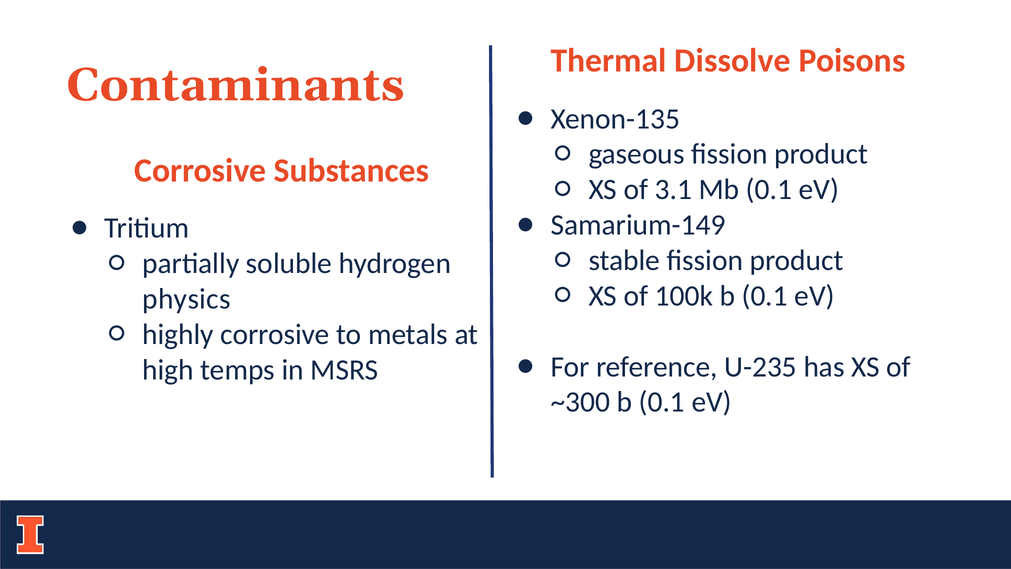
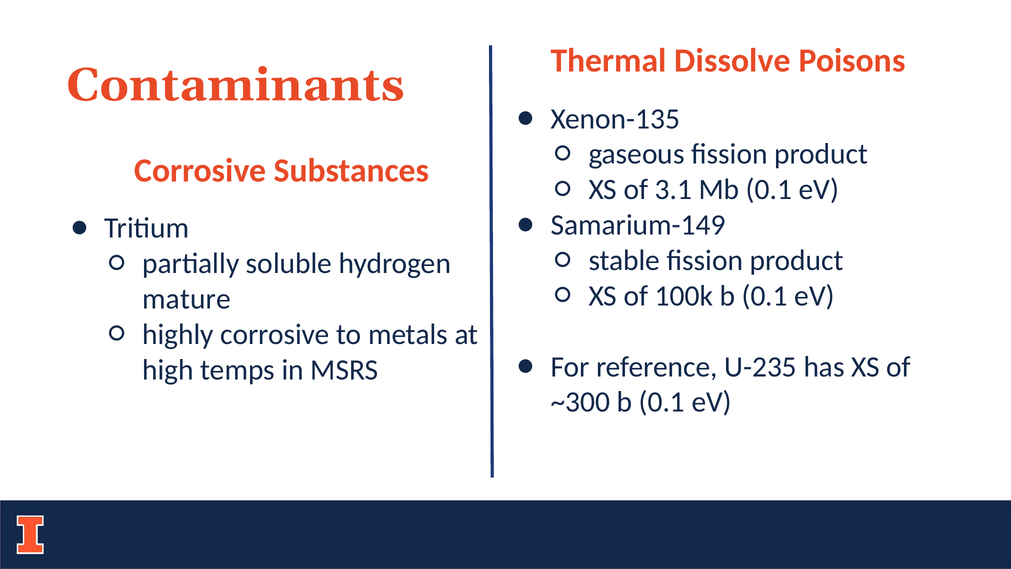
physics: physics -> mature (187, 299)
